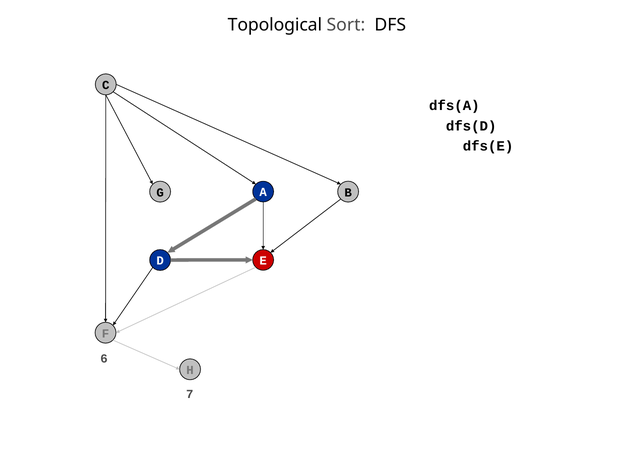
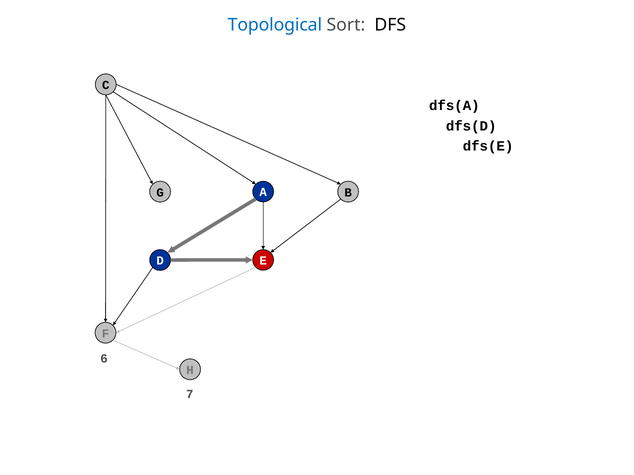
Topological colour: black -> blue (275, 25)
